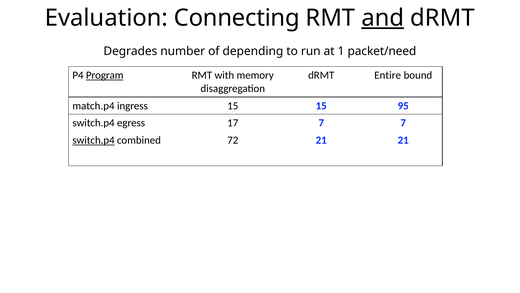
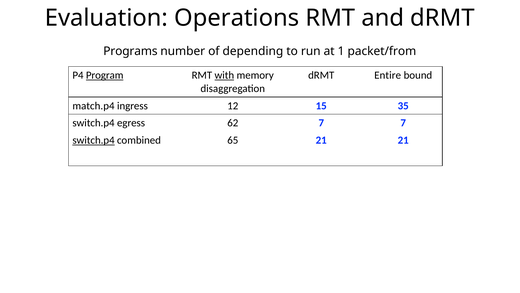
Connecting: Connecting -> Operations (237, 18)
and underline: present -> none (383, 18)
Degrades: Degrades -> Programs (130, 51)
packet/need: packet/need -> packet/from (382, 51)
with underline: none -> present (224, 75)
ingress 15: 15 -> 12 (233, 106)
95: 95 -> 35 (403, 106)
17: 17 -> 62 (233, 123)
72: 72 -> 65 (233, 140)
